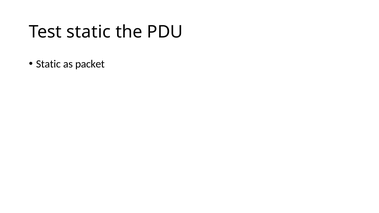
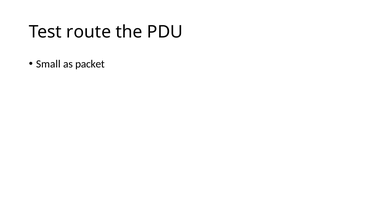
Test static: static -> route (89, 32)
Static: Static -> Small (48, 64)
